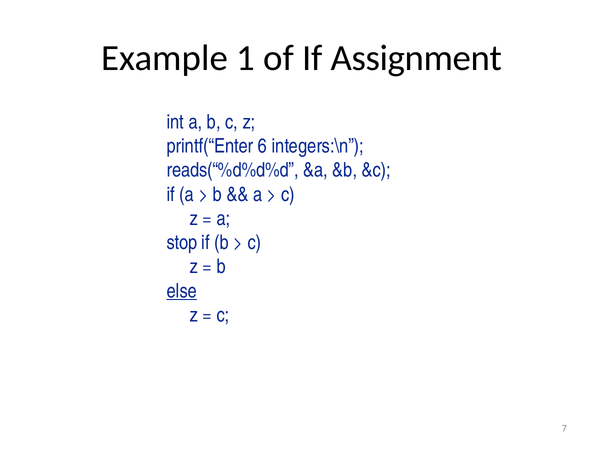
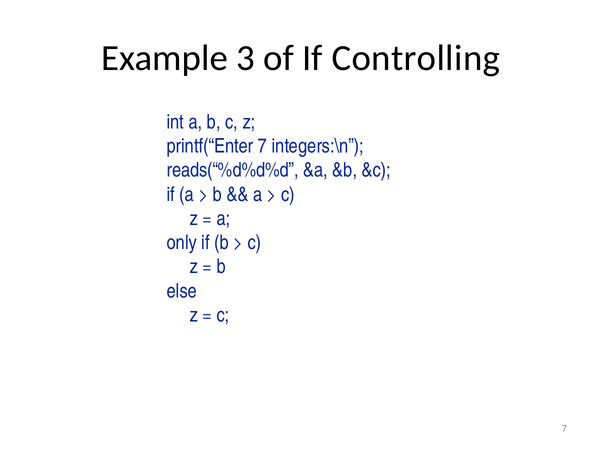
1: 1 -> 3 (246, 58)
Assignment: Assignment -> Controlling (416, 58)
printf(“Enter 6: 6 -> 7 (263, 146)
stop: stop -> only (182, 243)
else underline: present -> none (182, 291)
